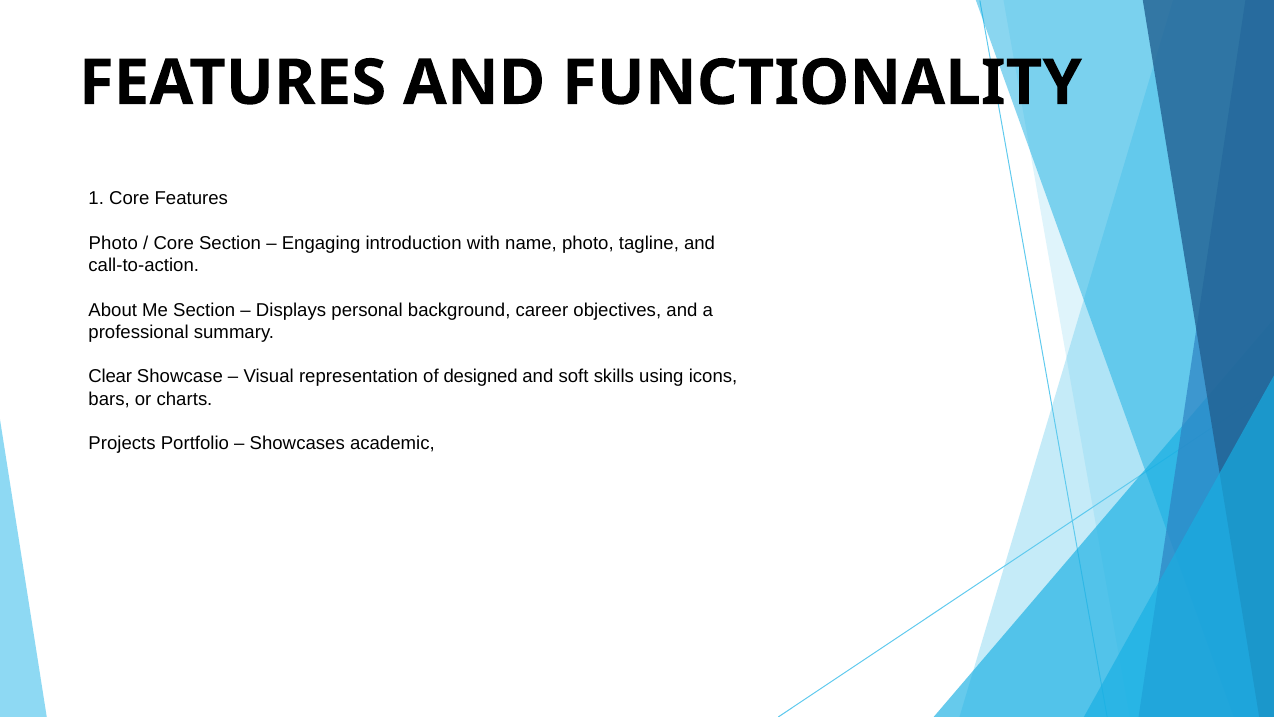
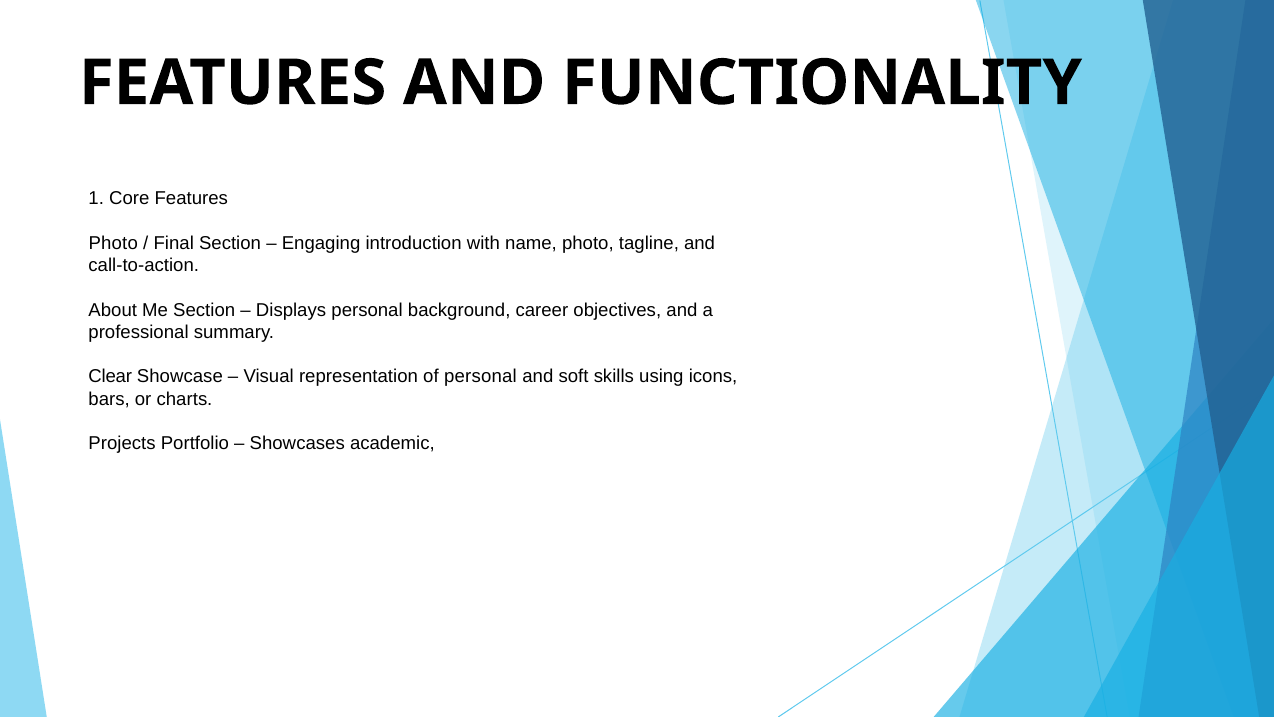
Core: Core -> Final (174, 243)
of designed: designed -> personal (480, 377)
